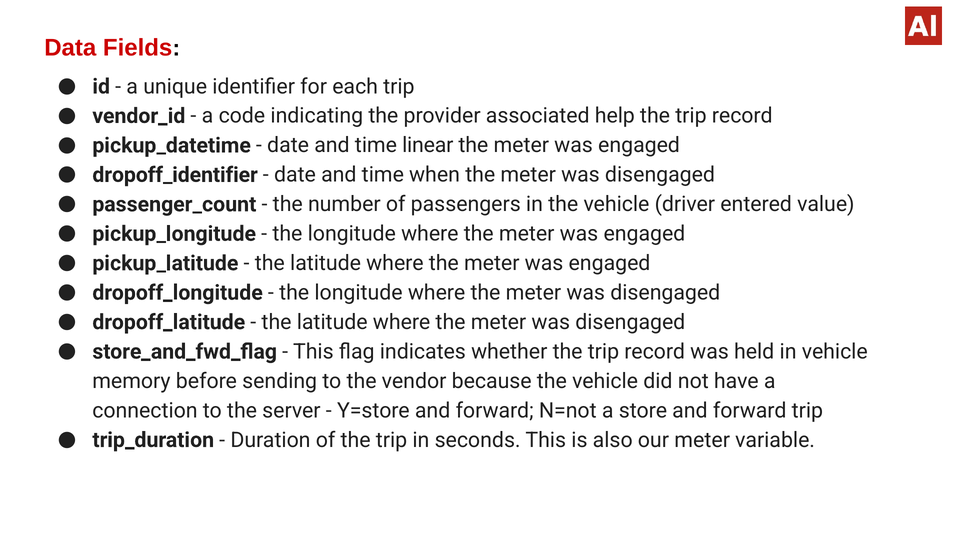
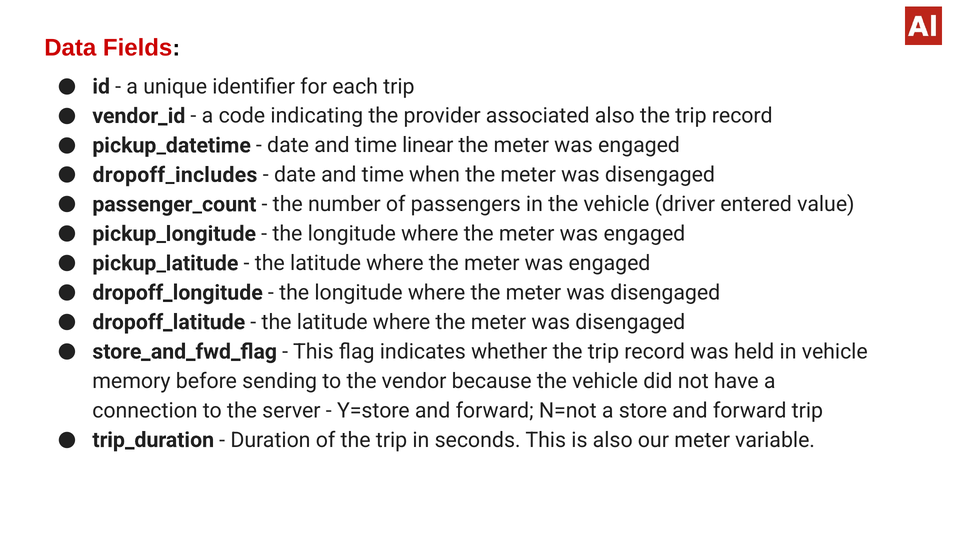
associated help: help -> also (615, 116)
dropoff_identifier: dropoff_identifier -> dropoff_includes (175, 175)
